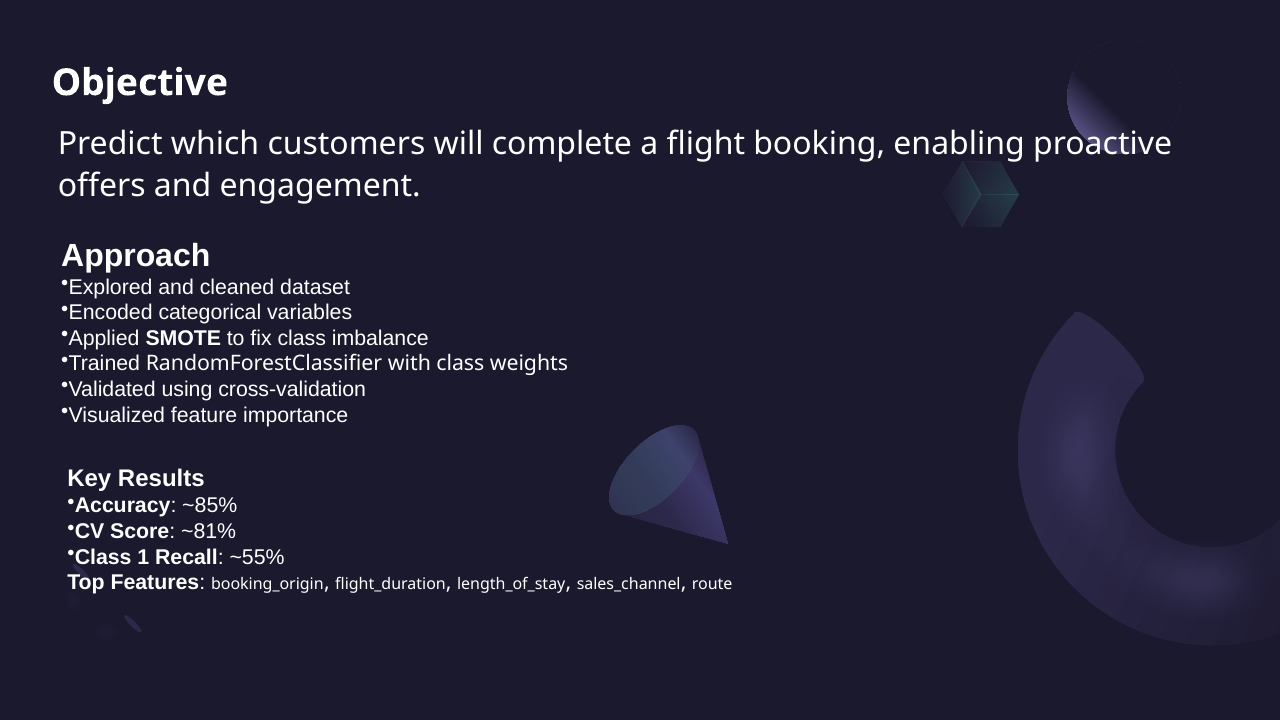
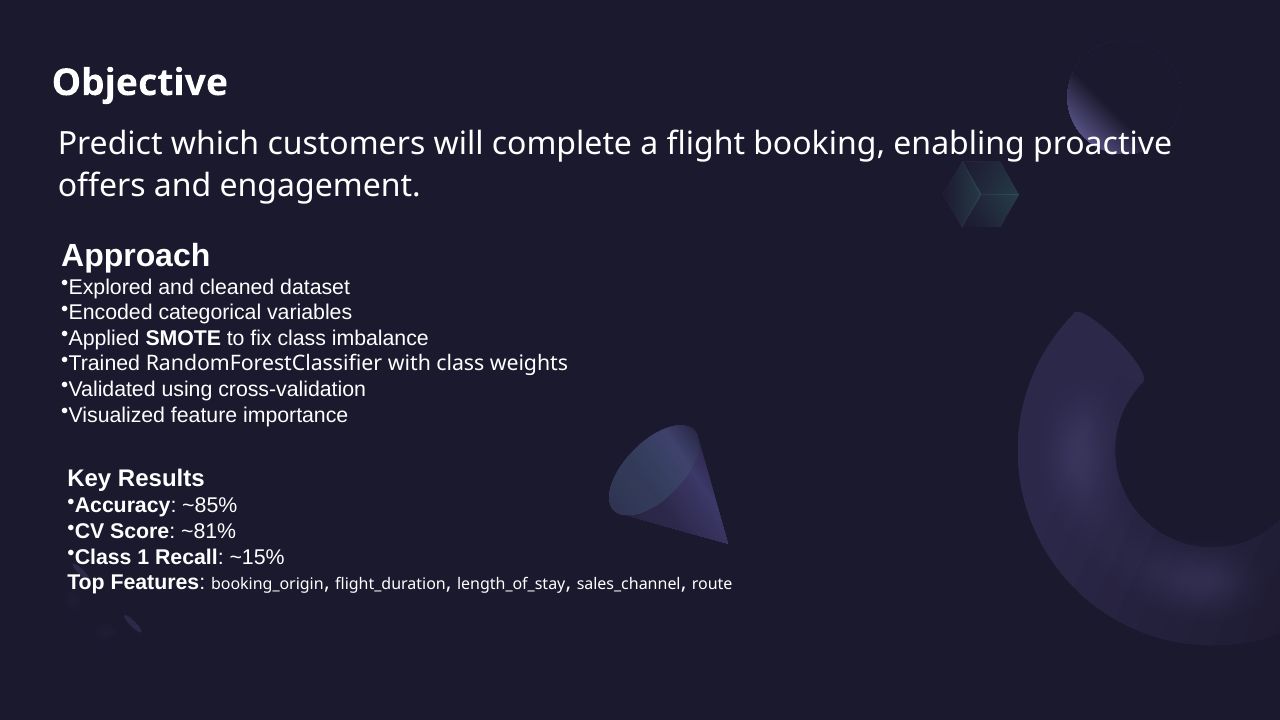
~55%: ~55% -> ~15% (257, 557)
